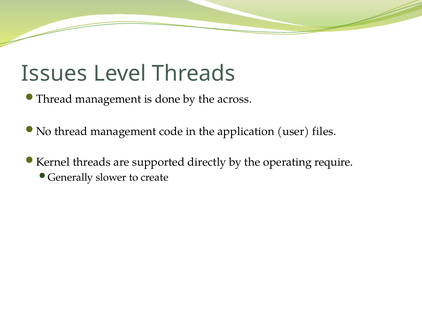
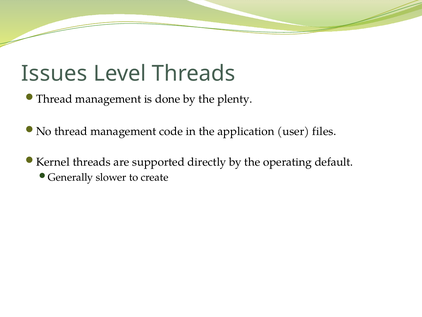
across: across -> plenty (235, 99)
require: require -> default (334, 162)
